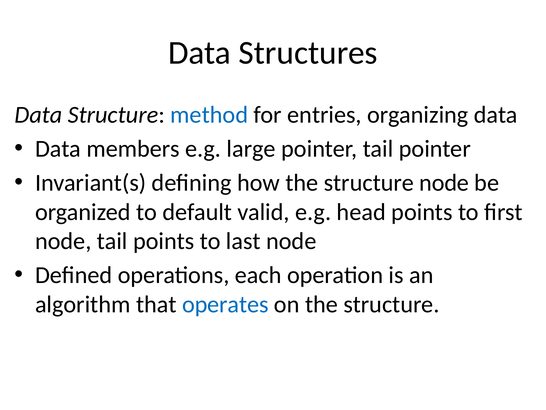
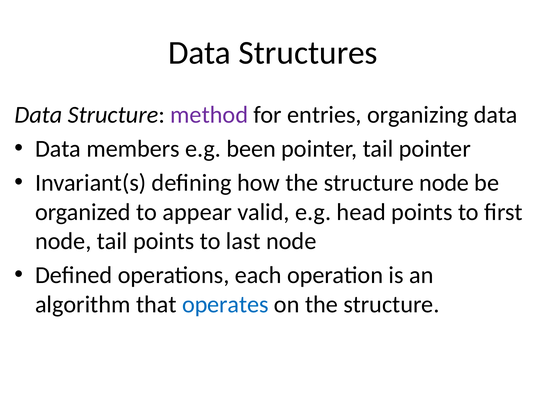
method colour: blue -> purple (209, 115)
large: large -> been (251, 149)
default: default -> appear (197, 212)
